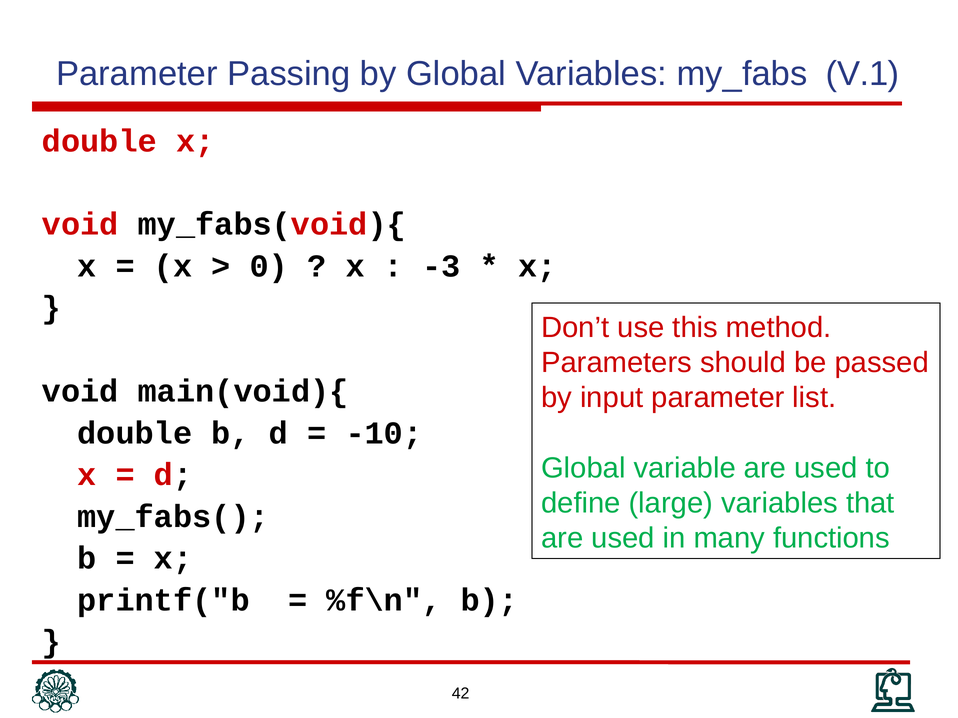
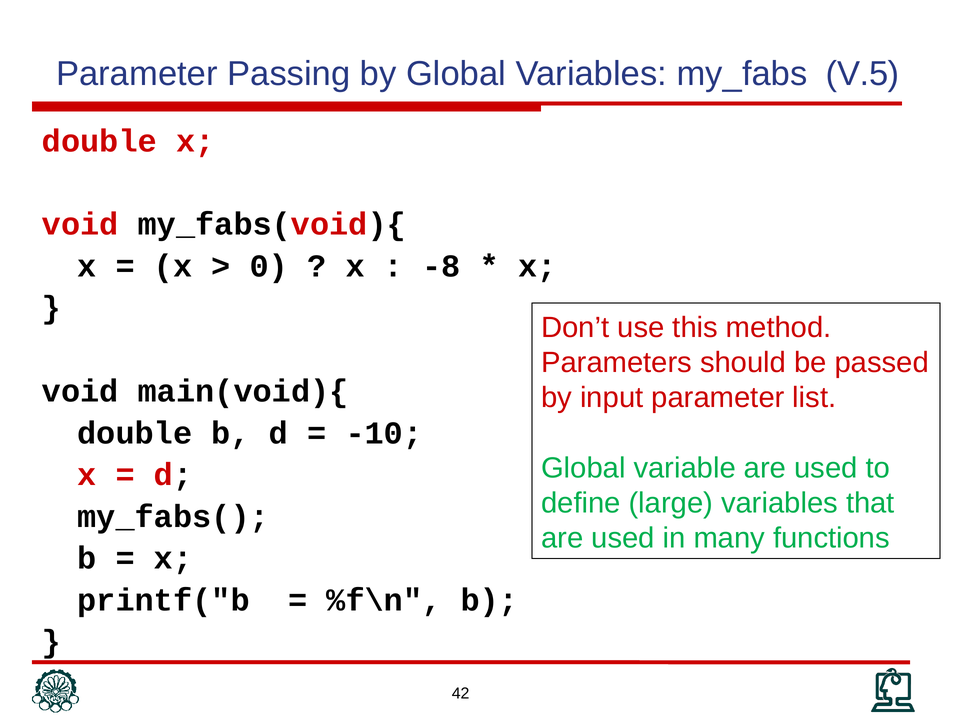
V.1: V.1 -> V.5 (863, 74)
-3: -3 -> -8 (441, 266)
